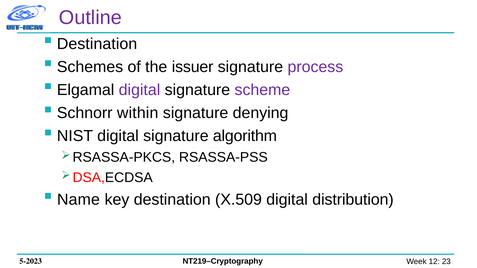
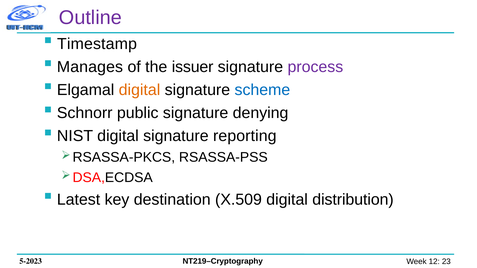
Destination: Destination -> Timestamp (97, 44)
Schemes: Schemes -> Manages (90, 67)
digital colour: purple -> orange (140, 90)
scheme colour: purple -> blue (262, 90)
within: within -> public (138, 113)
algorithm: algorithm -> reporting (245, 136)
Name: Name -> Latest (79, 200)
